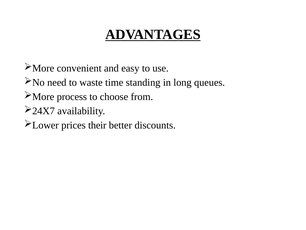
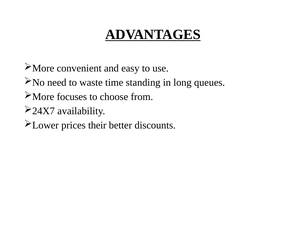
process: process -> focuses (72, 96)
